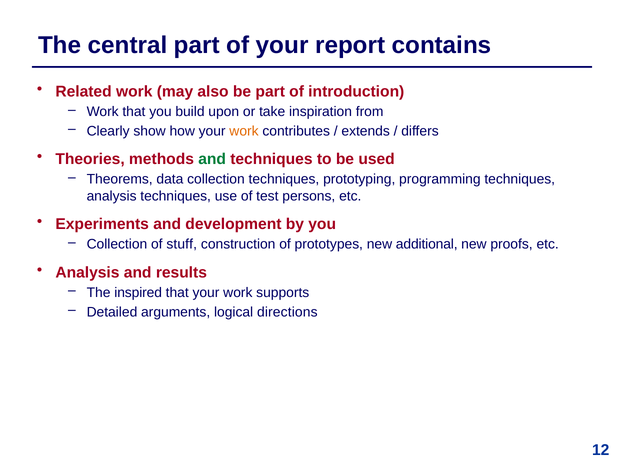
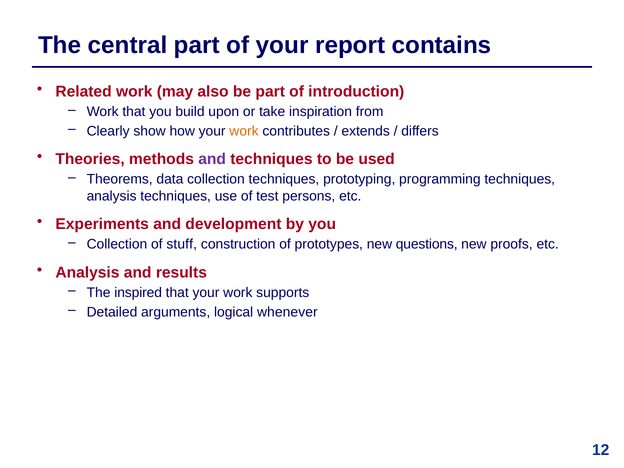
and colour: green -> purple (212, 159)
additional: additional -> questions (427, 244)
directions: directions -> whenever (287, 312)
